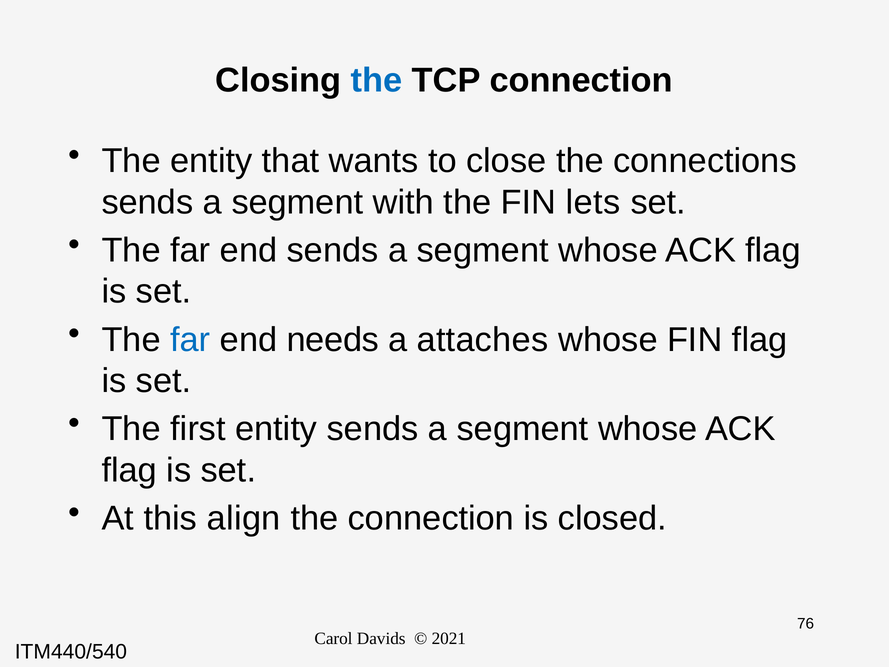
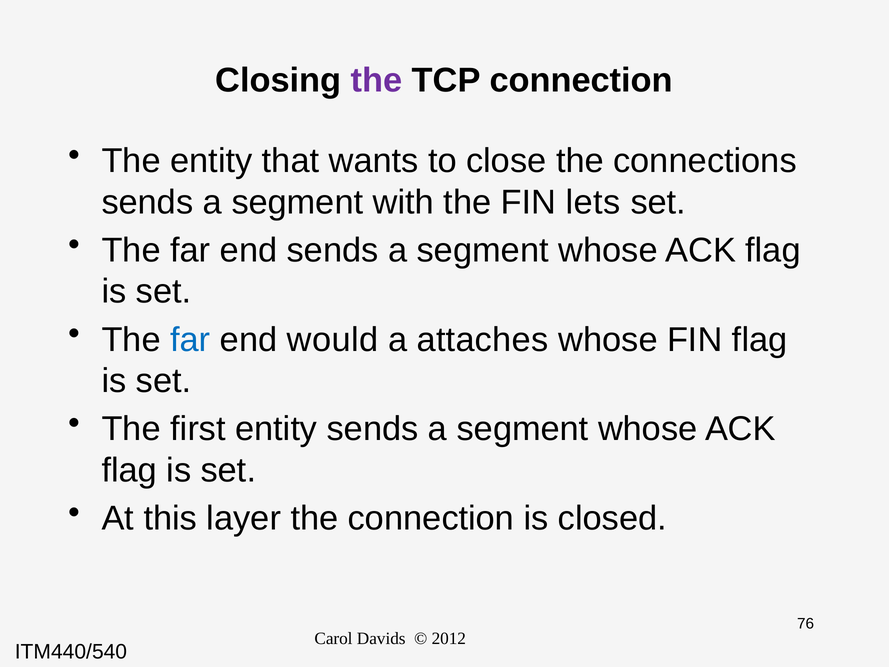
the colour: blue -> purple (377, 80)
needs: needs -> would (333, 340)
align: align -> layer (244, 519)
2021: 2021 -> 2012 (449, 639)
